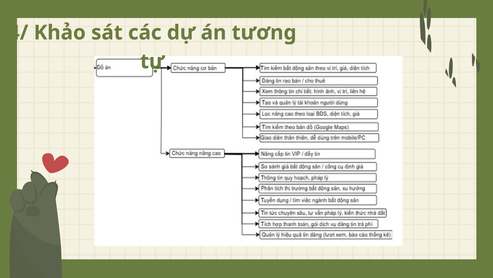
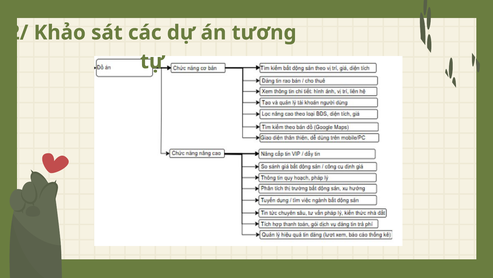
4/: 4/ -> 2/ (18, 33)
